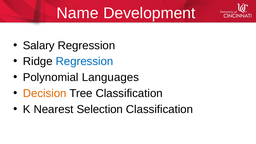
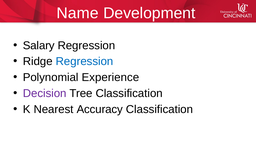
Languages: Languages -> Experience (110, 77)
Decision colour: orange -> purple (45, 93)
Selection: Selection -> Accuracy (100, 109)
